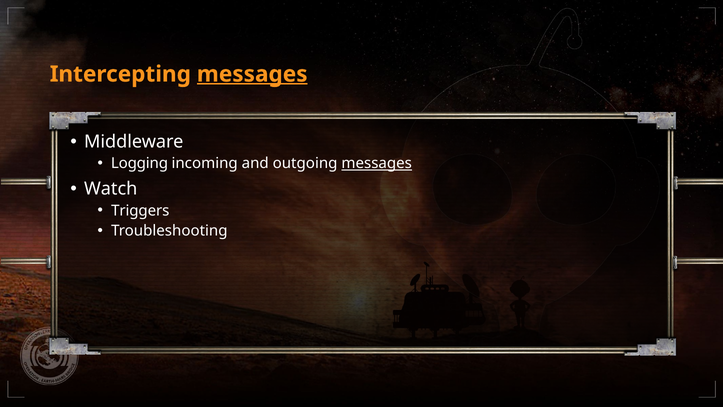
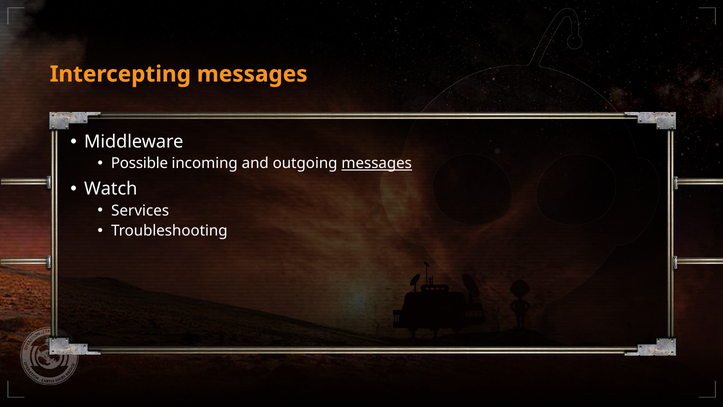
messages underline: present -> none (252, 74)
Logging: Logging -> Possible (139, 163)
Triggers: Triggers -> Services (140, 210)
